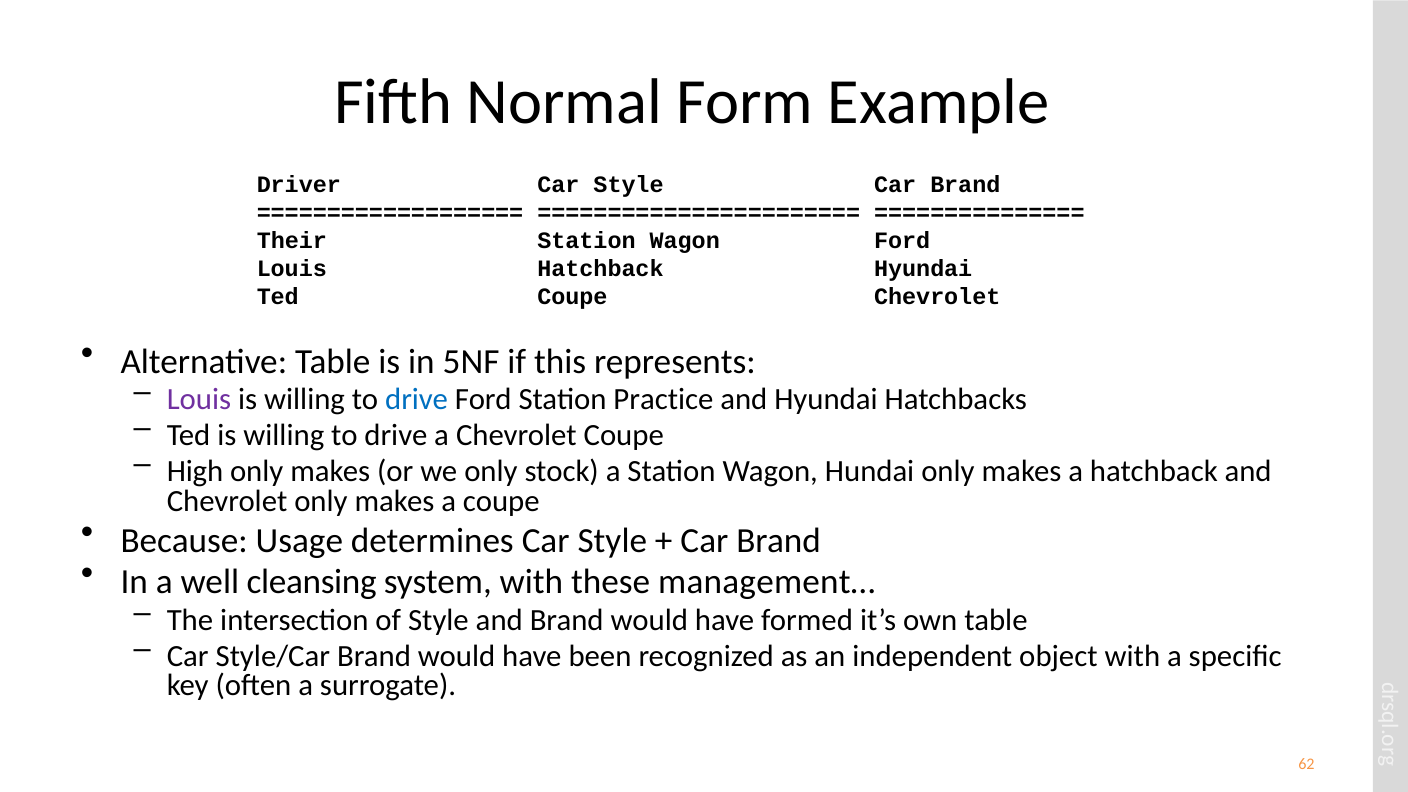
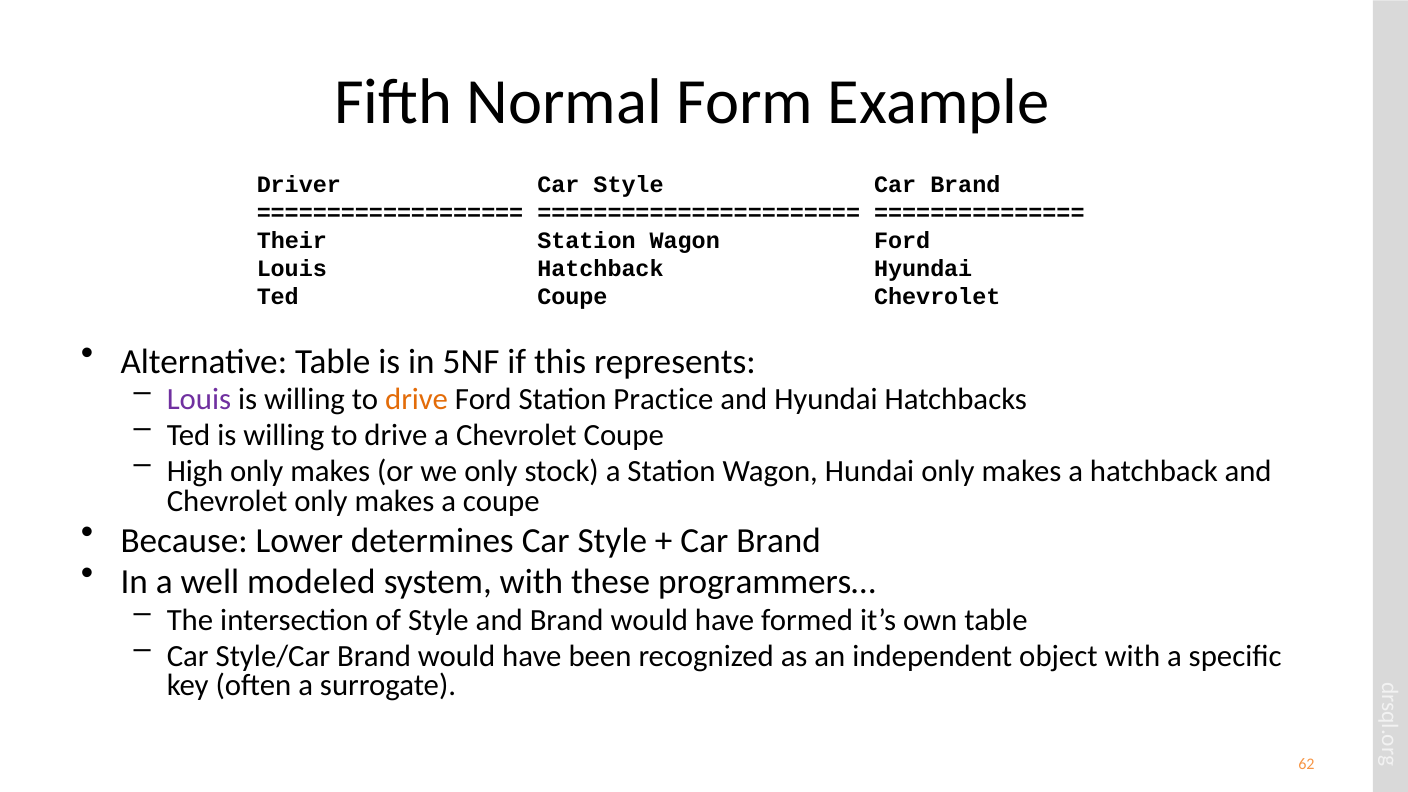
drive colour: blue -> orange (417, 399)
Usage: Usage -> Lower (299, 541)
cleansing: cleansing -> modeled (311, 582)
management…: management… -> programmers… (767, 582)
